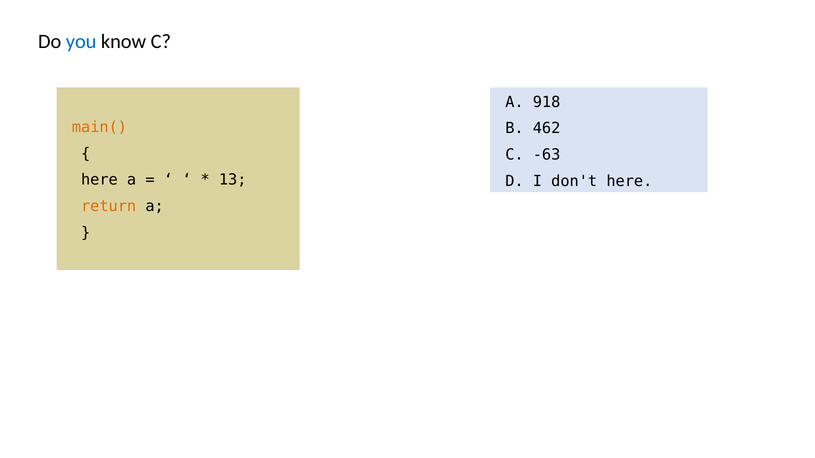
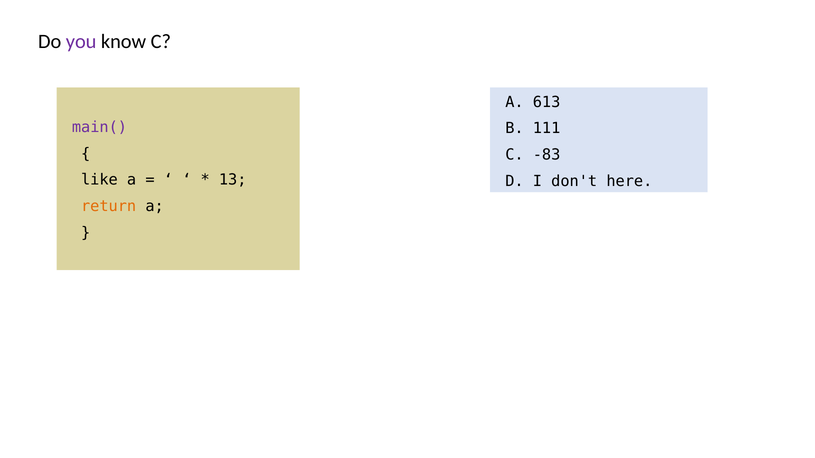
you colour: blue -> purple (81, 41)
918: 918 -> 613 (547, 102)
main( colour: orange -> purple (99, 127)
462: 462 -> 111 (547, 128)
-63: -63 -> -83 (547, 155)
here: here -> like (99, 180)
